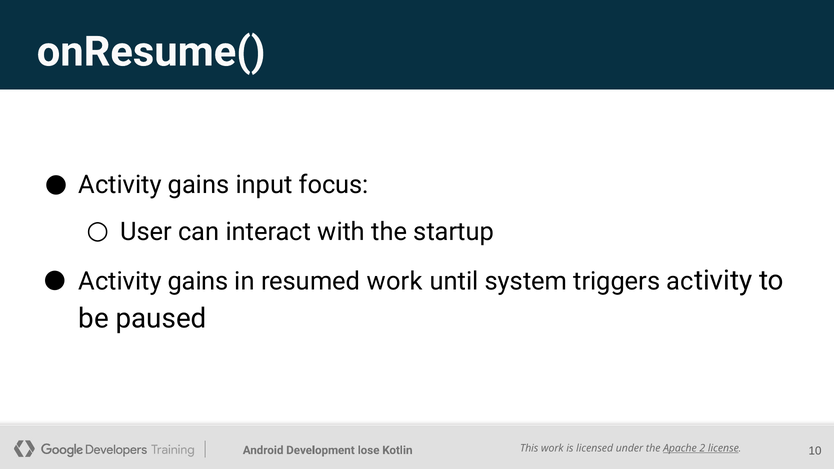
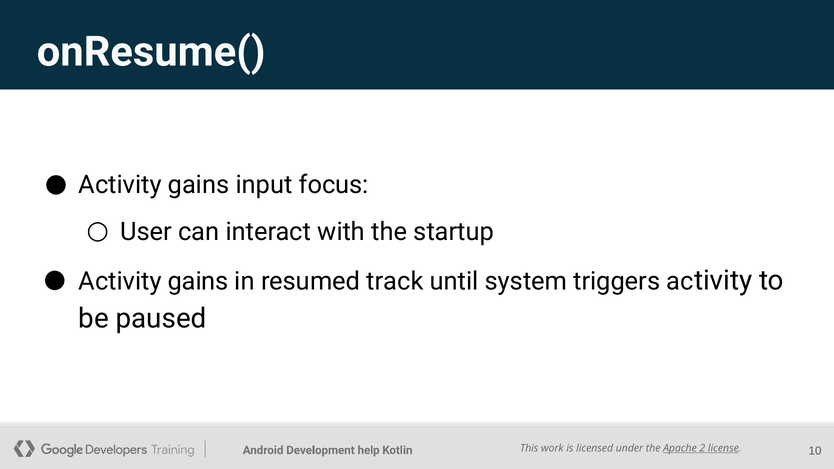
resumed work: work -> track (395, 281)
lose: lose -> help (369, 450)
